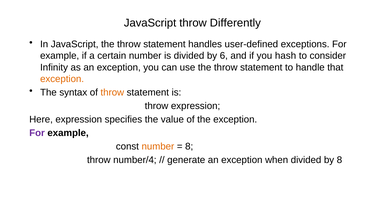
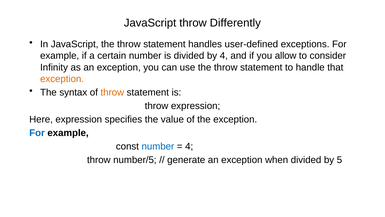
by 6: 6 -> 4 (224, 56)
hash: hash -> allow (286, 56)
For colour: purple -> blue (37, 133)
number colour: orange -> blue (158, 146)
8: 8 -> 4 (189, 146)
number/4: number/4 -> number/5 (135, 160)
by 8: 8 -> 5 (339, 160)
